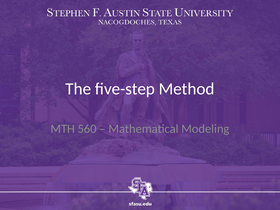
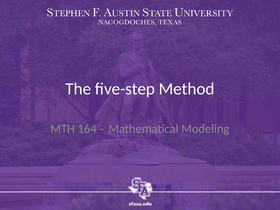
560: 560 -> 164 (87, 129)
